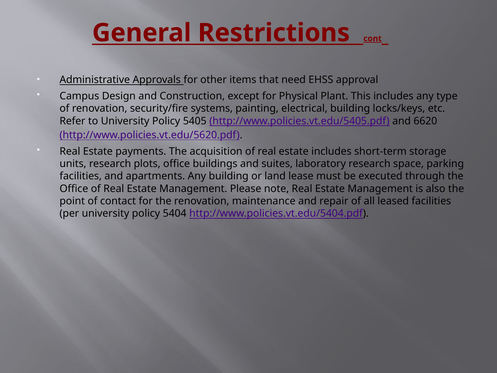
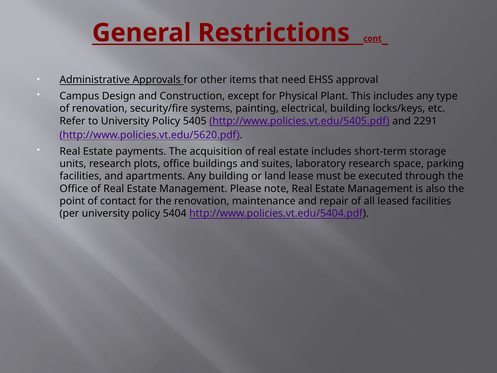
6620: 6620 -> 2291 (425, 121)
